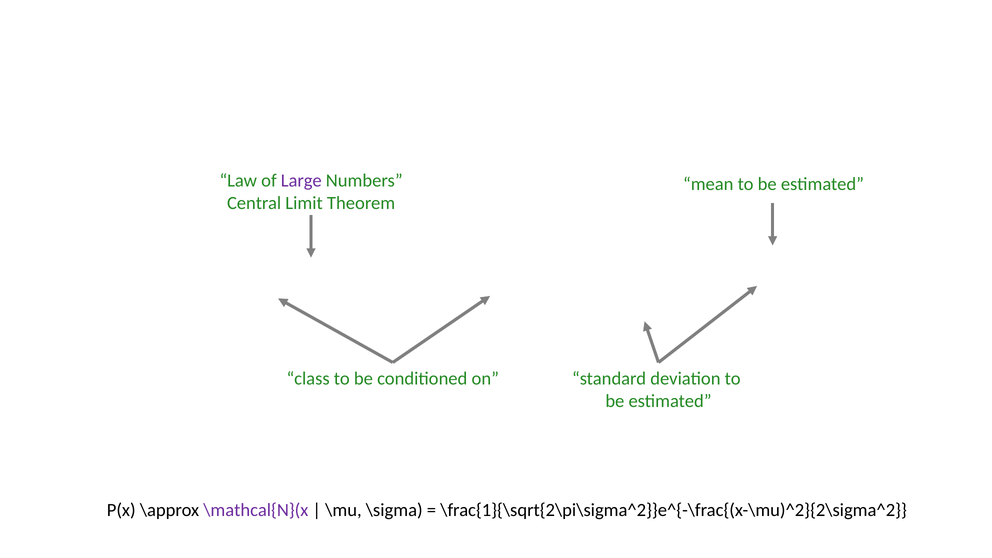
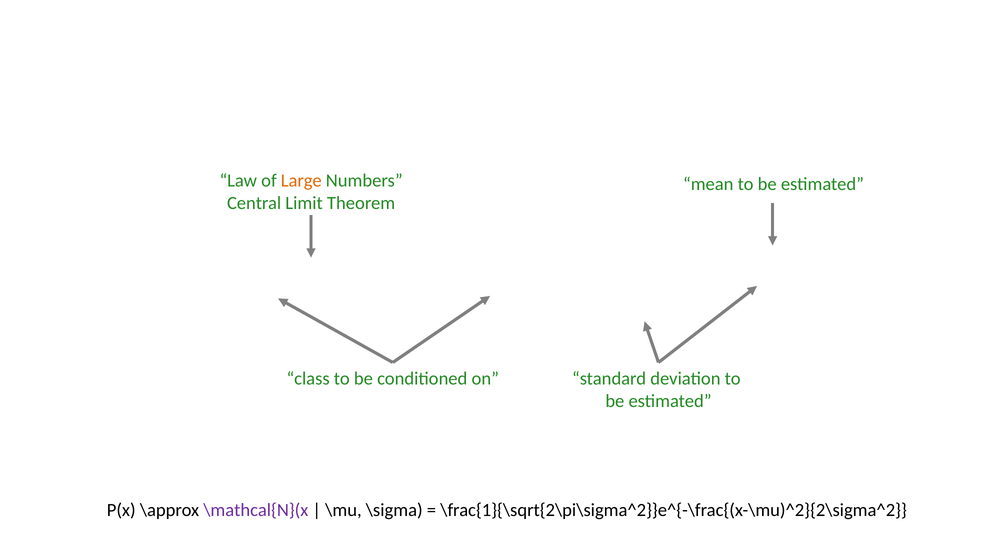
Large colour: purple -> orange (301, 181)
